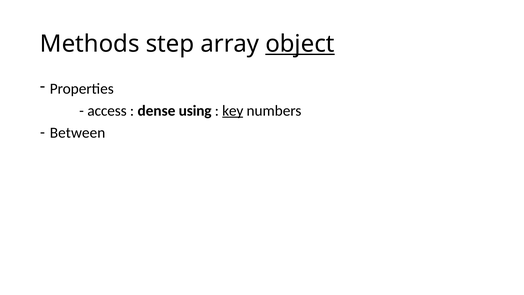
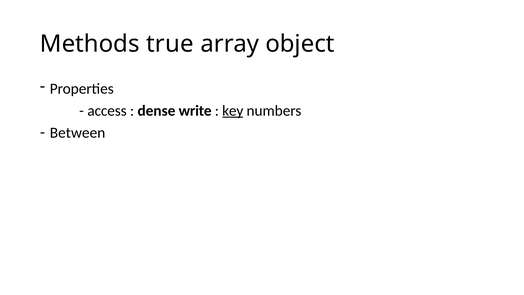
step: step -> true (170, 44)
object underline: present -> none (300, 44)
using: using -> write (195, 111)
